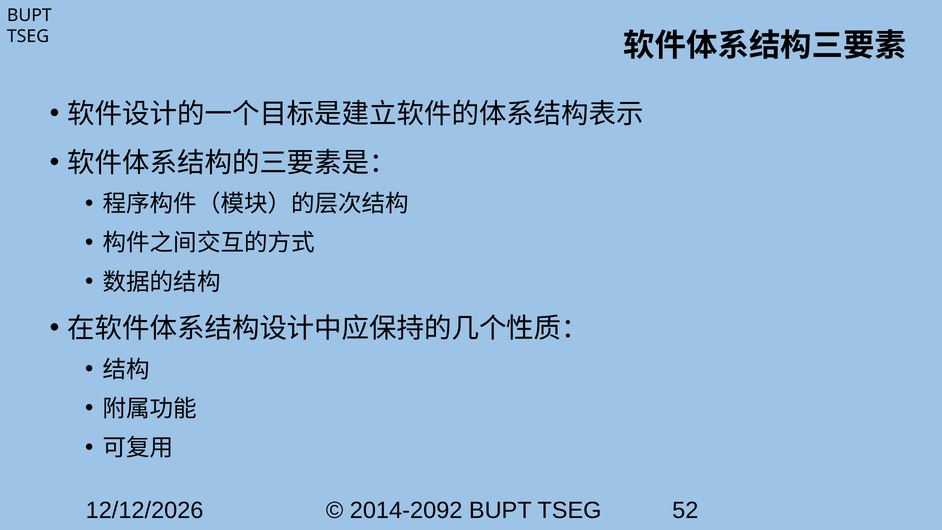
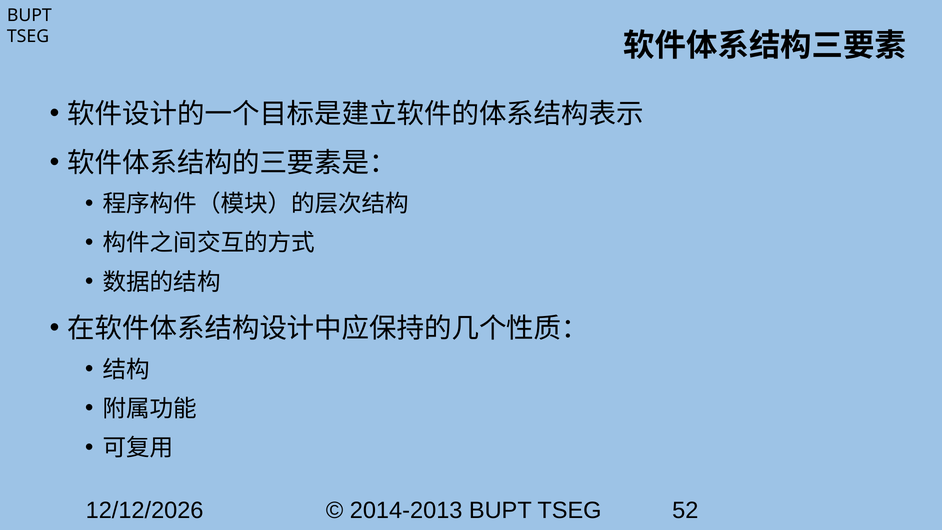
2014-2092: 2014-2092 -> 2014-2013 (406, 510)
